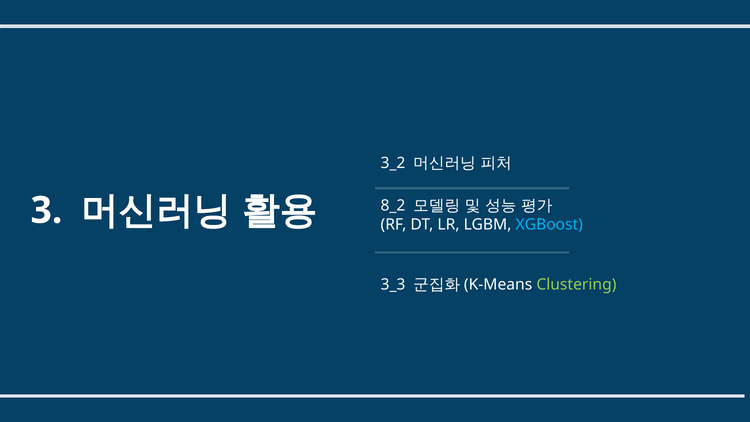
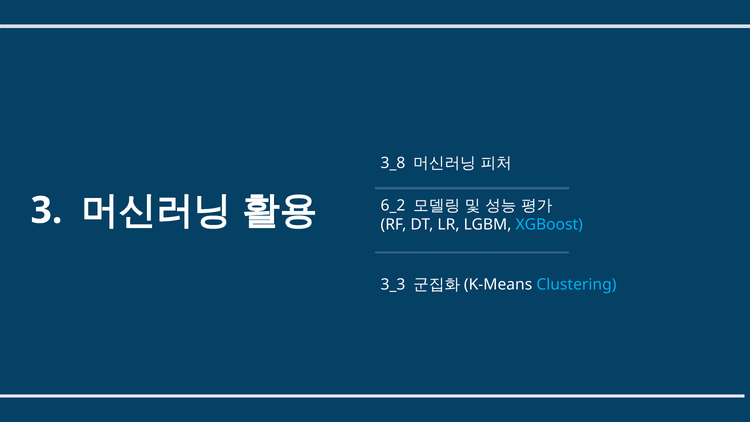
3_2: 3_2 -> 3_8 (393, 163)
8_2: 8_2 -> 6_2 (393, 206)
Clustering colour: light green -> light blue (576, 285)
